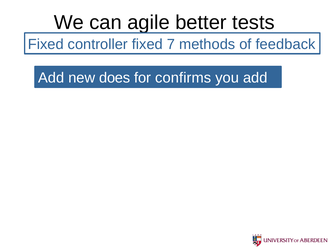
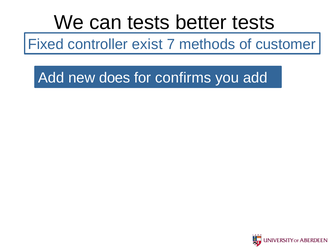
can agile: agile -> tests (148, 22)
controller fixed: fixed -> exist (147, 44)
feedback: feedback -> customer (286, 44)
